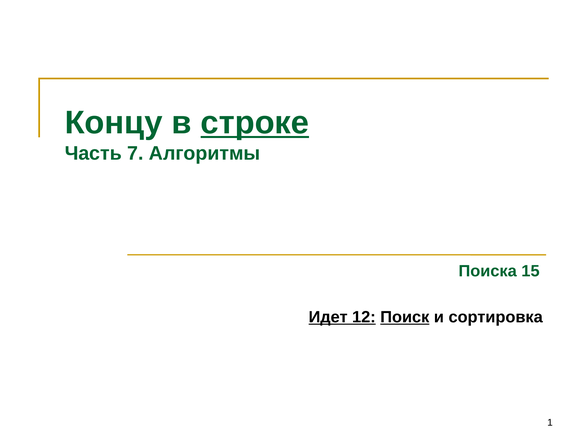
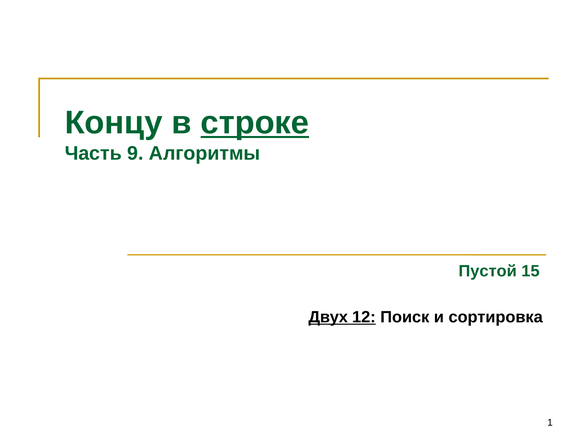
7: 7 -> 9 (135, 153)
Поиска: Поиска -> Пустой (488, 271)
Идет: Идет -> Двух (328, 317)
Поиск underline: present -> none (405, 317)
